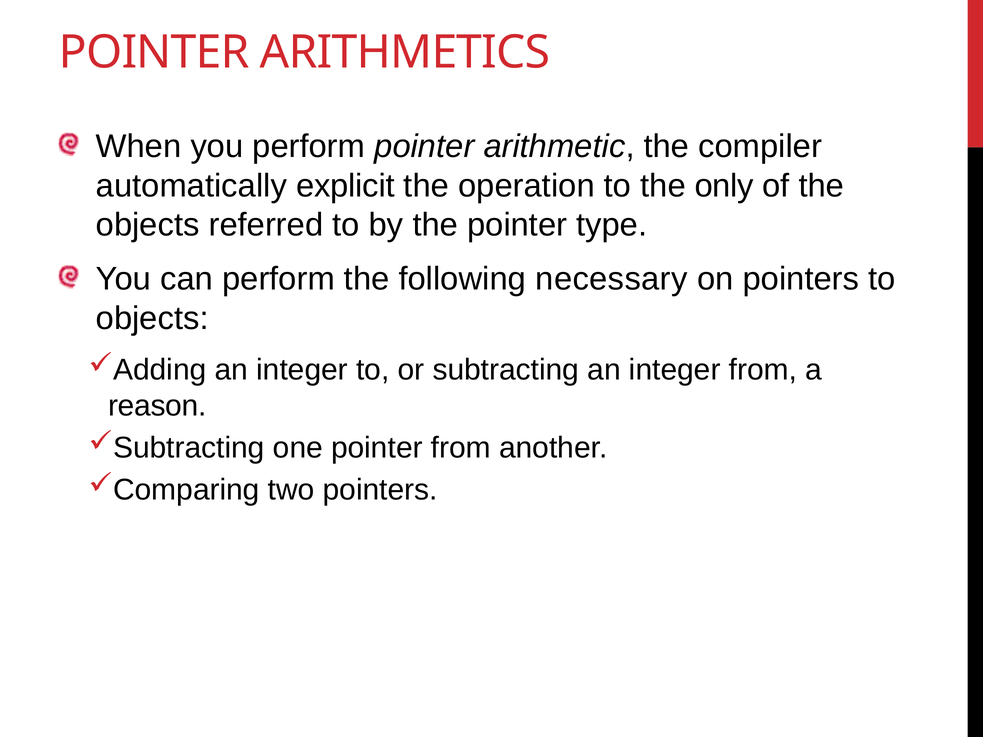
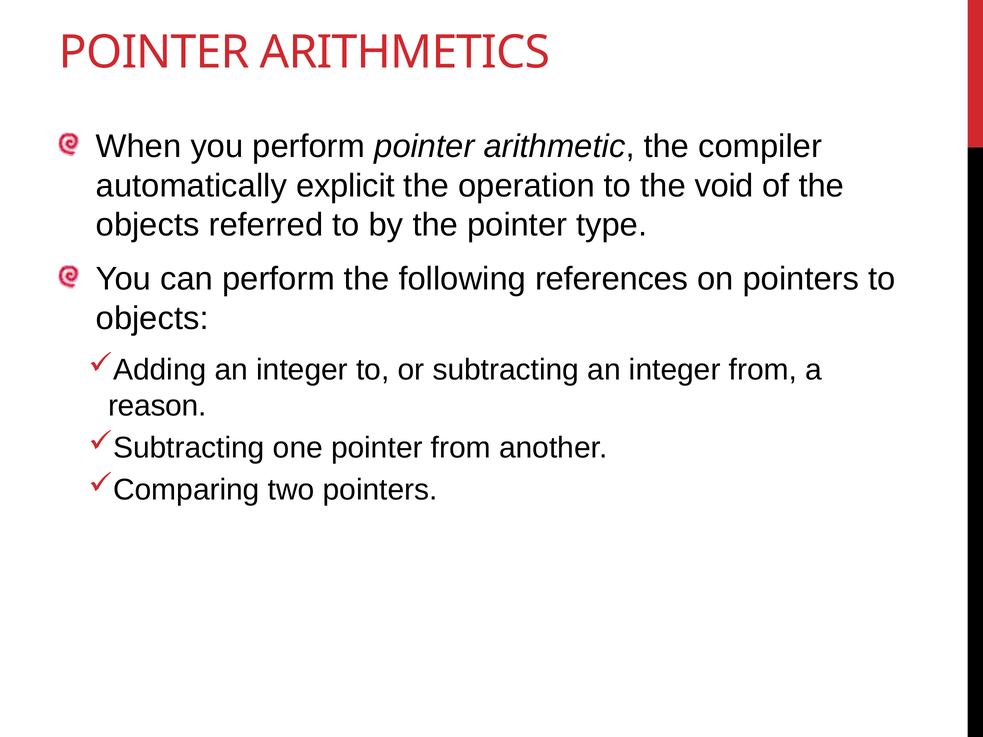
only: only -> void (724, 186)
necessary: necessary -> references (612, 279)
